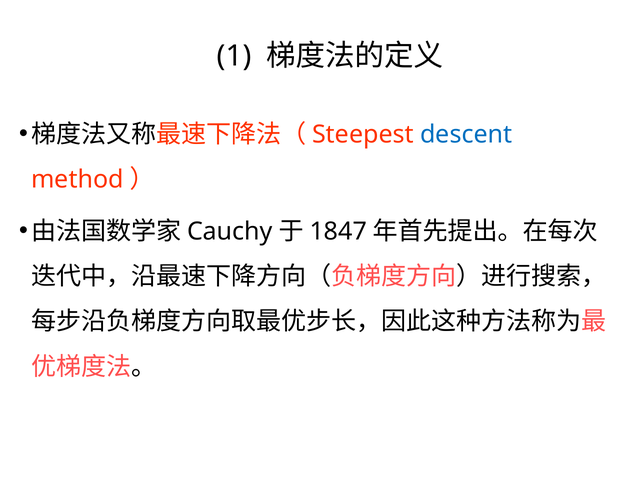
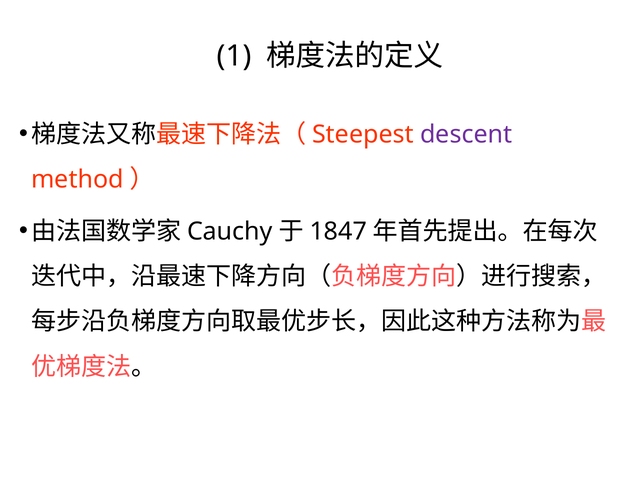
descent colour: blue -> purple (466, 135)
